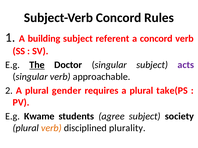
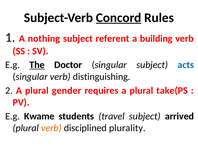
Concord underline: none -> present (119, 18)
building: building -> nothing (44, 39)
a concord: concord -> building (156, 39)
acts colour: purple -> blue (186, 65)
approachable: approachable -> distinguishing (102, 77)
agree: agree -> travel (112, 117)
society: society -> arrived (179, 117)
